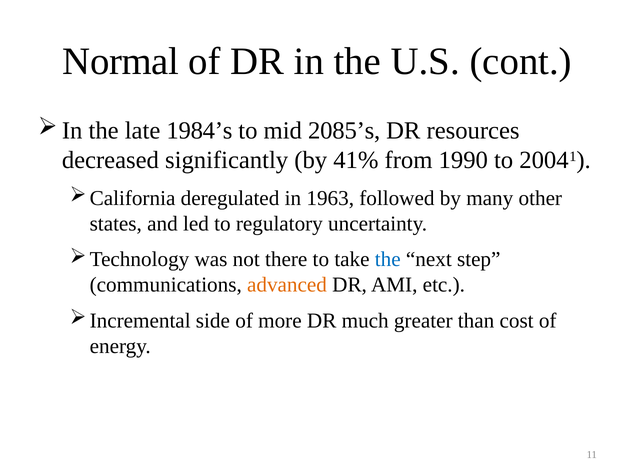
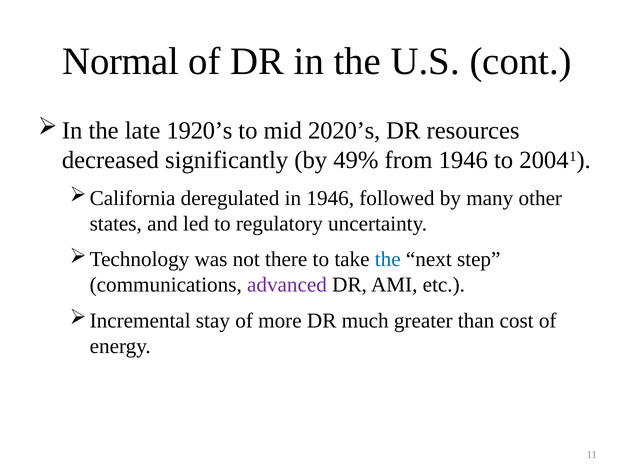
1984’s: 1984’s -> 1920’s (199, 131)
2085’s: 2085’s -> 2020’s (344, 131)
41%: 41% -> 49% (356, 160)
from 1990: 1990 -> 1946 (463, 160)
in 1963: 1963 -> 1946 (330, 198)
advanced colour: orange -> purple (287, 285)
side: side -> stay (213, 321)
